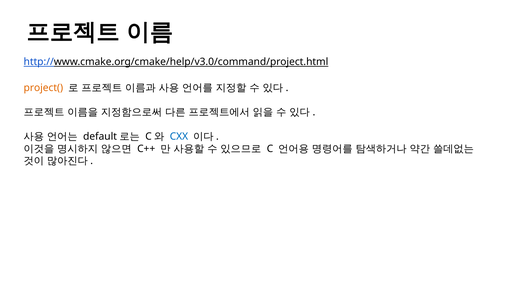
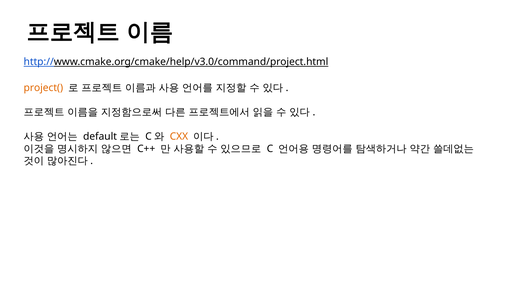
CXX colour: blue -> orange (179, 137)
